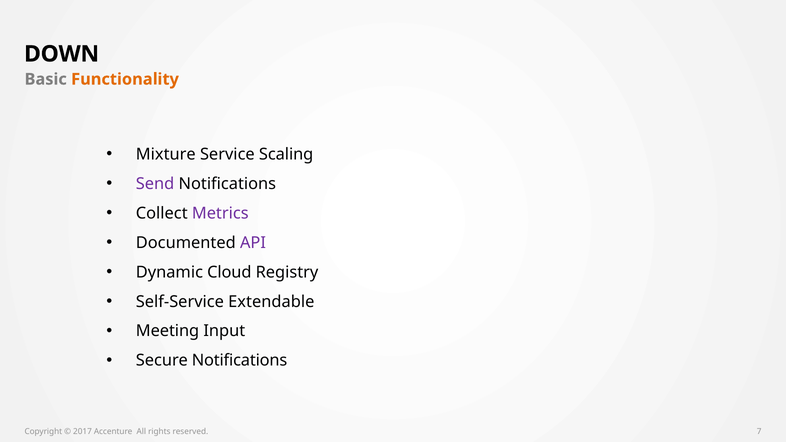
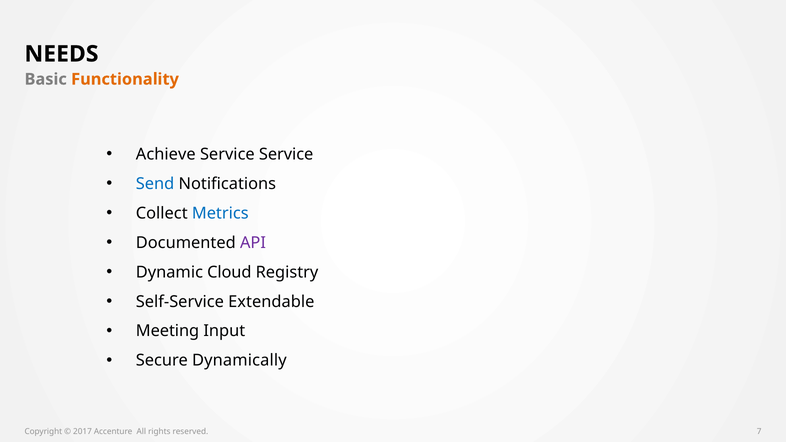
DOWN: DOWN -> NEEDS (61, 54)
Mixture: Mixture -> Achieve (166, 154)
Service Scaling: Scaling -> Service (286, 154)
Send colour: purple -> blue (155, 184)
Metrics colour: purple -> blue (220, 213)
Secure Notifications: Notifications -> Dynamically (239, 361)
